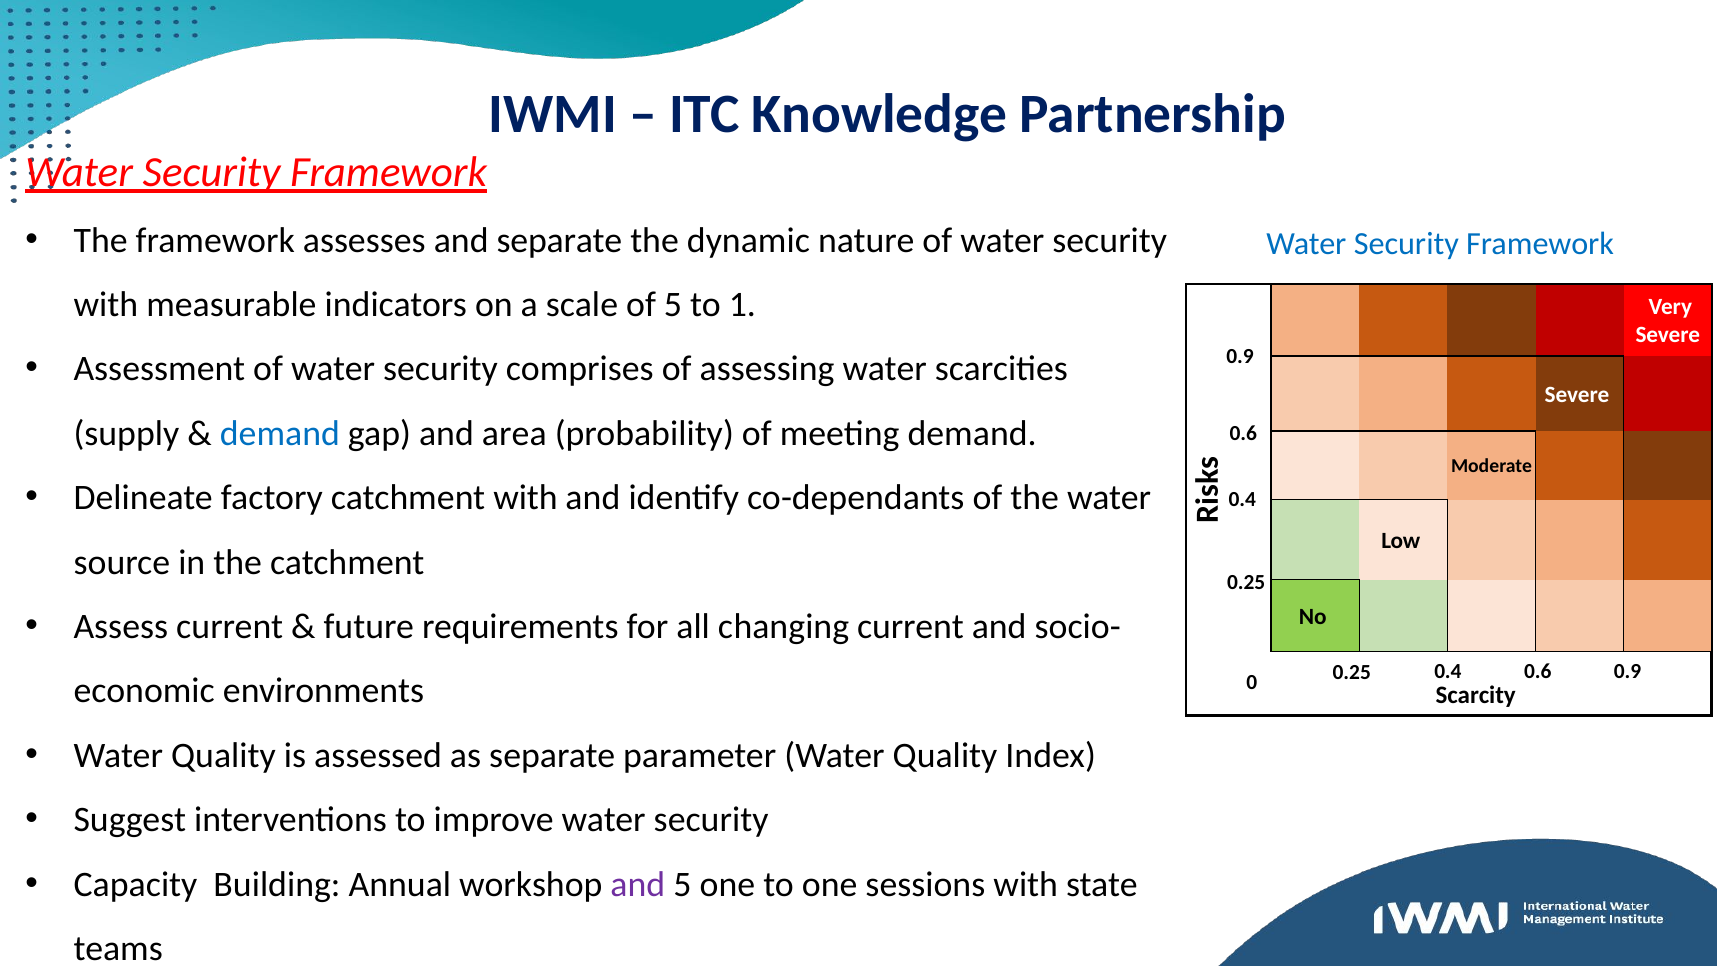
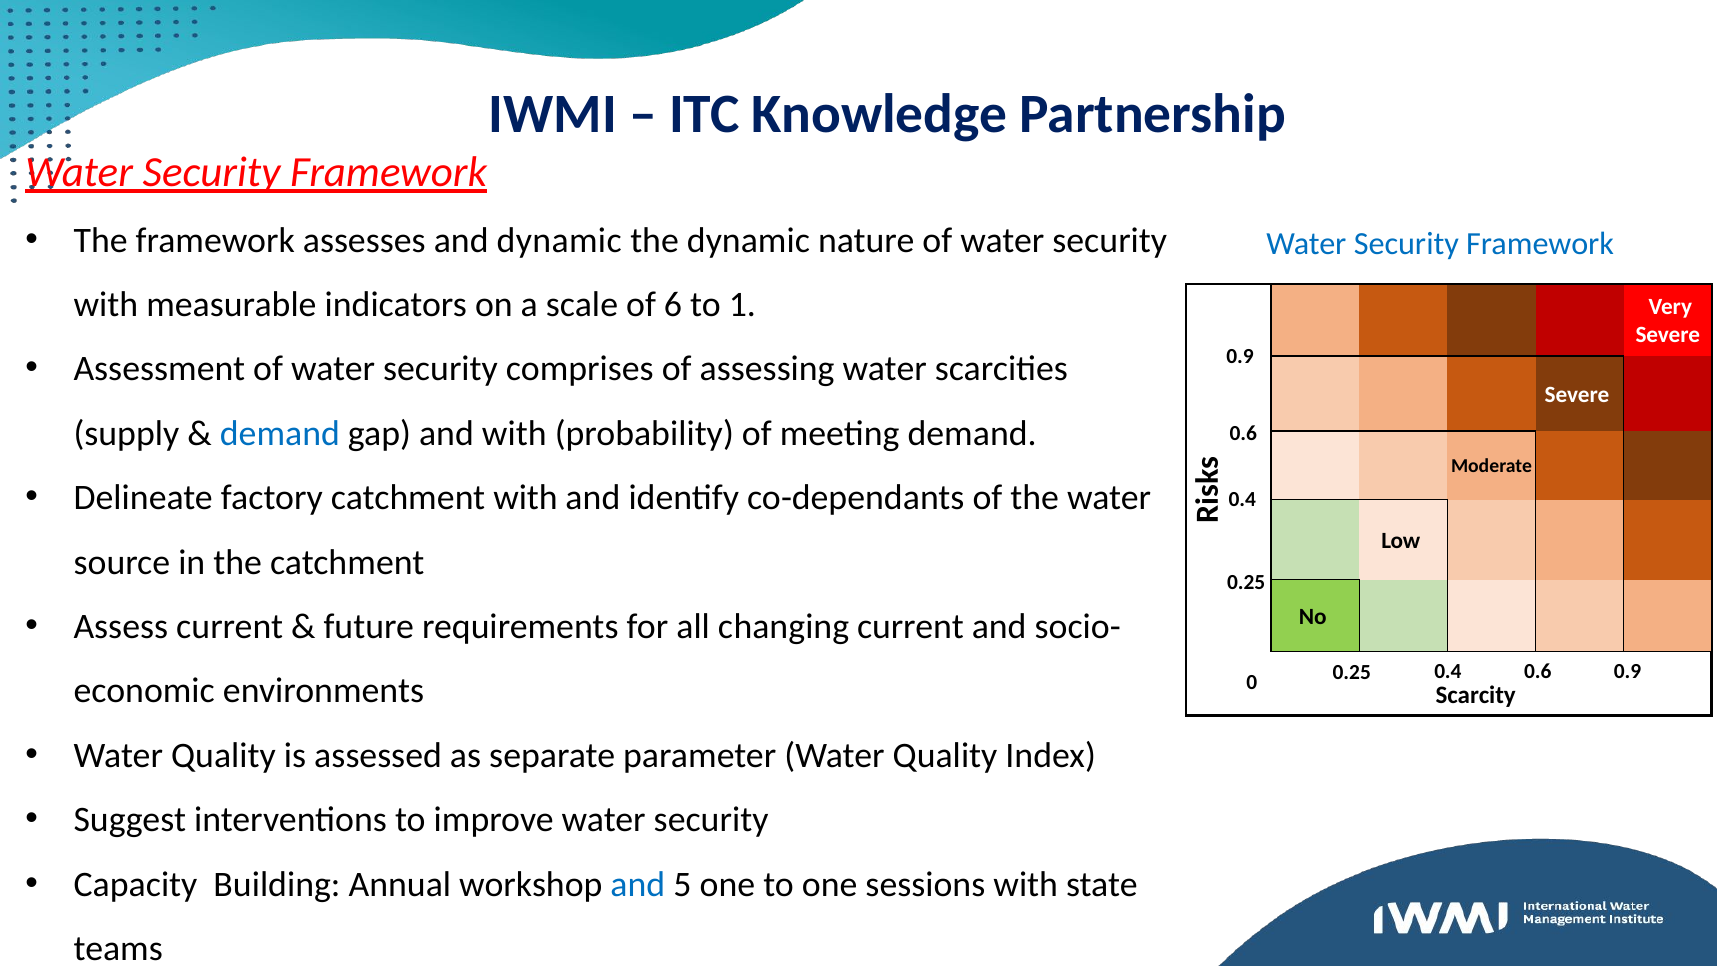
and separate: separate -> dynamic (559, 240)
of 5: 5 -> 6 (673, 305)
and area: area -> with (514, 433)
and colour: purple -> blue (638, 884)
